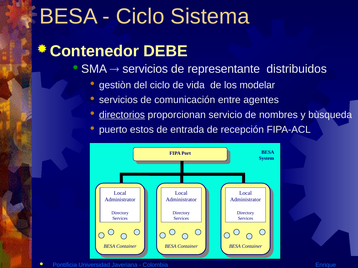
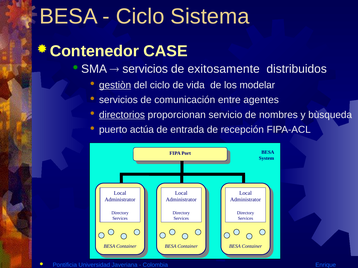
DEBE: DEBE -> CASE (166, 51)
representante: representante -> exitosamente (224, 69)
gestiòn underline: none -> present (115, 85)
estos: estos -> actúa (142, 130)
